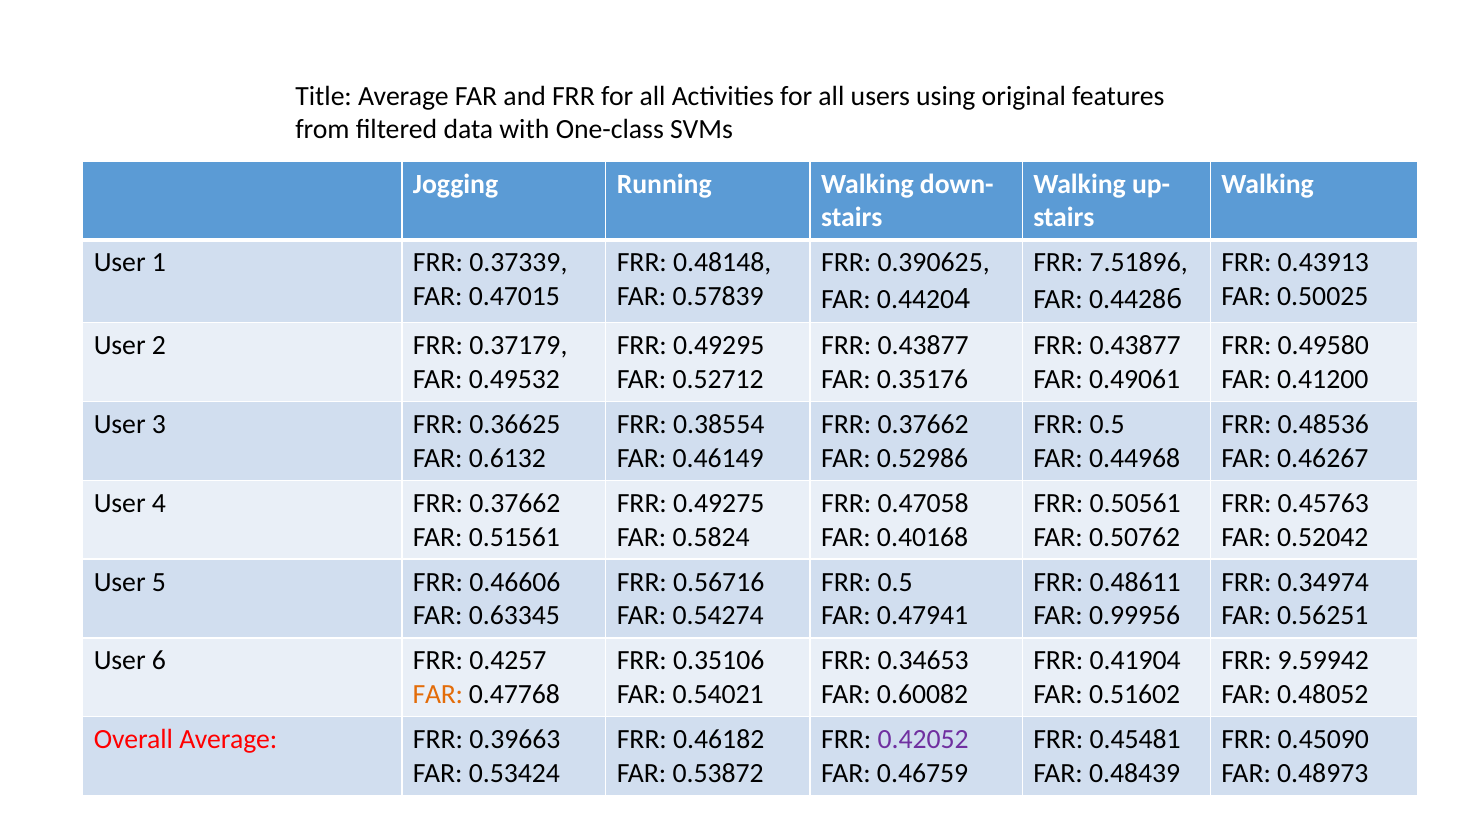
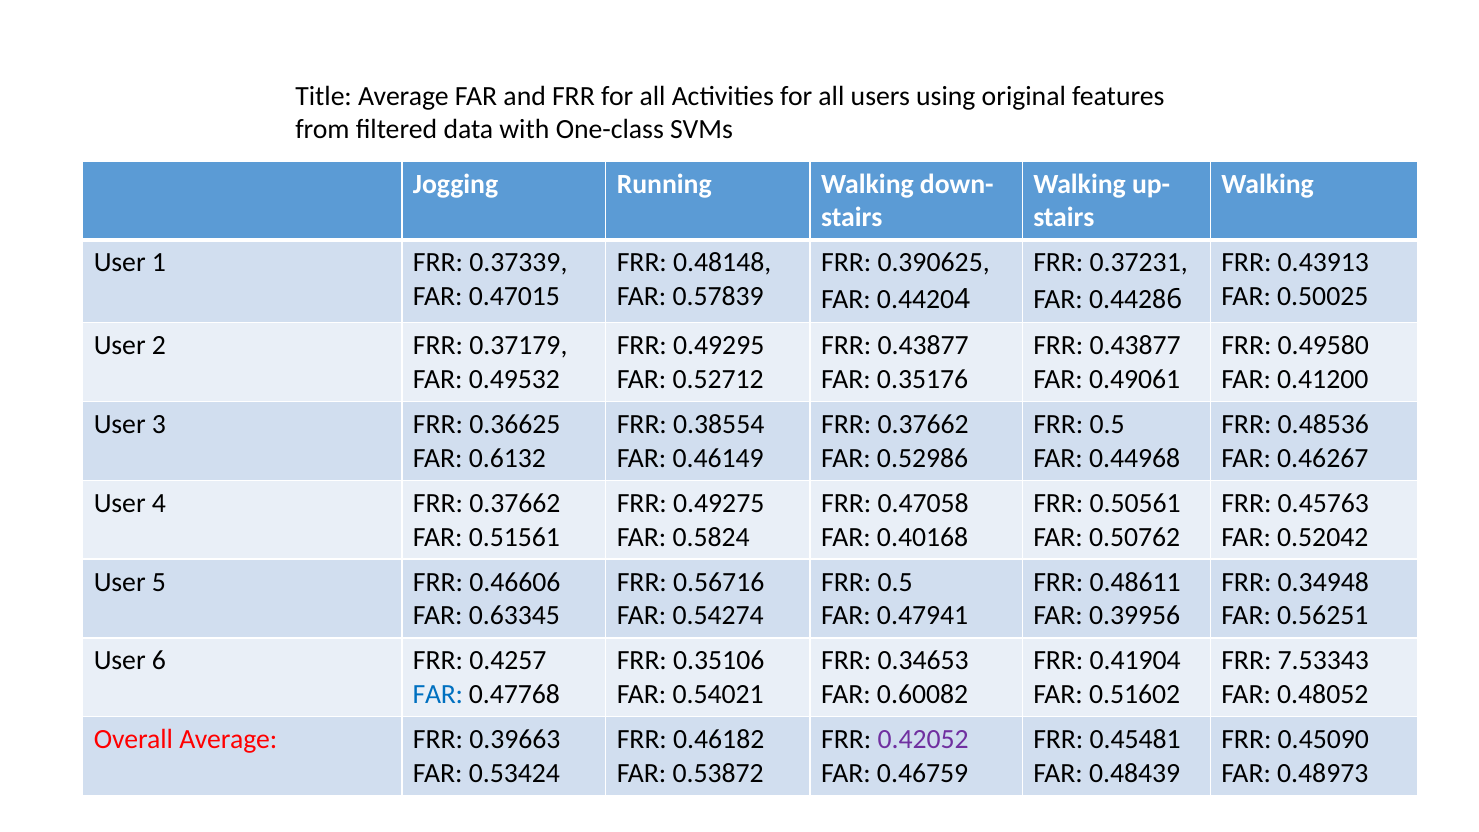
7.51896: 7.51896 -> 0.37231 (1139, 263)
0.34974: 0.34974 -> 0.34948 (1323, 582)
0.99956: 0.99956 -> 0.39956 (1135, 616)
9.59942: 9.59942 -> 7.53343 (1323, 661)
FAR colour: orange -> blue (438, 695)
